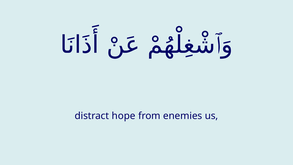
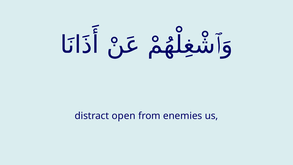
hope: hope -> open (124, 116)
